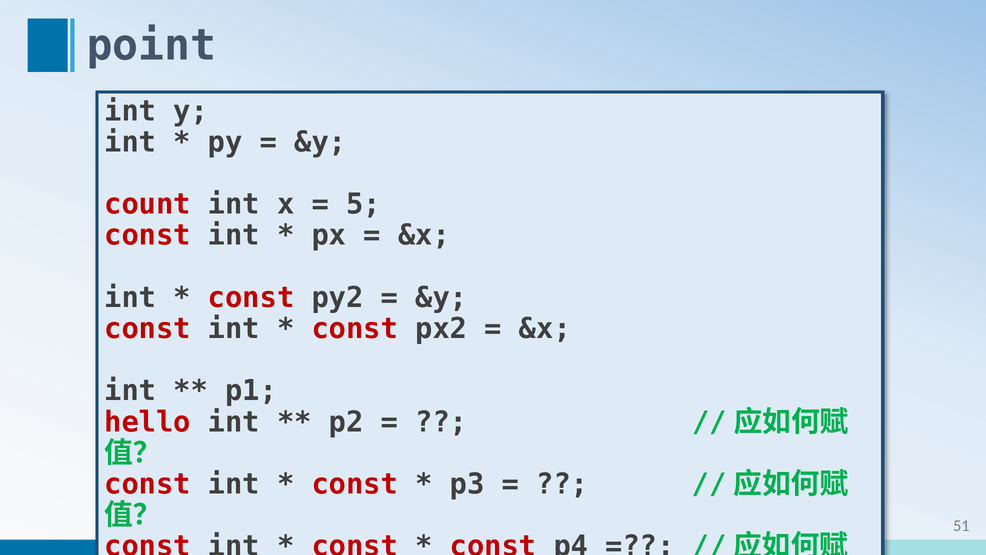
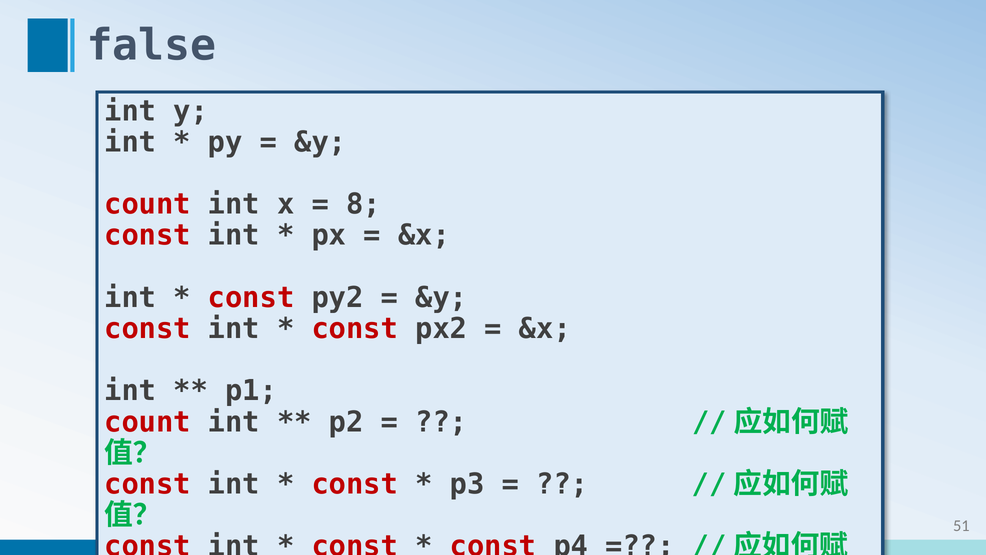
point: point -> false (151, 45)
5: 5 -> 8 (363, 204)
hello: hello -> count (147, 422)
